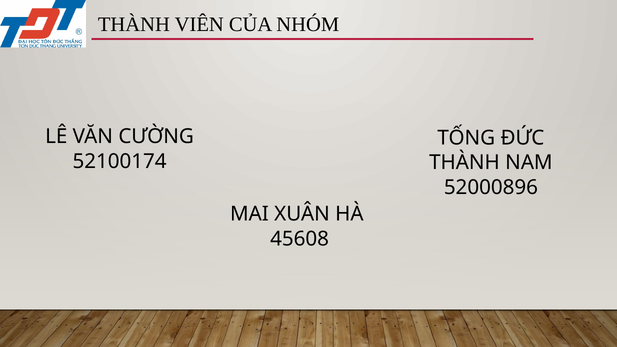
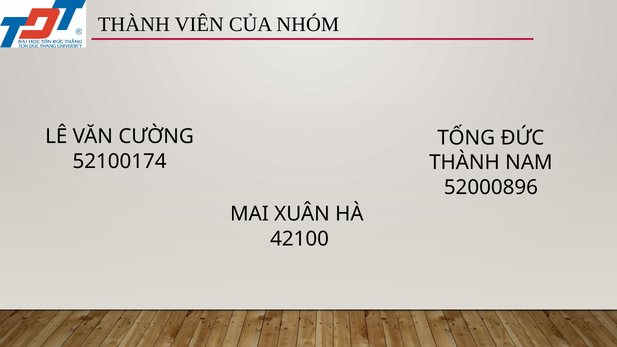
45608: 45608 -> 42100 (300, 239)
